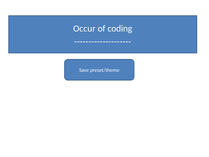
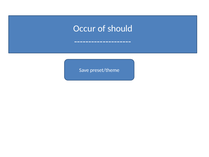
coding: coding -> should (120, 28)
